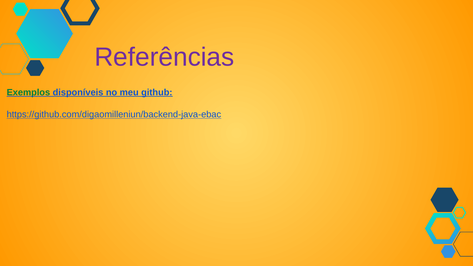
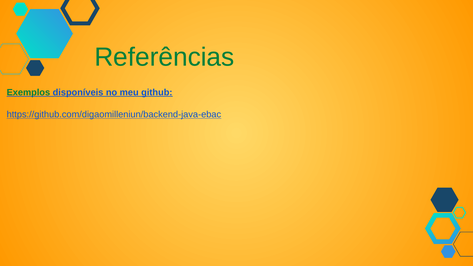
Referências colour: purple -> green (164, 57)
